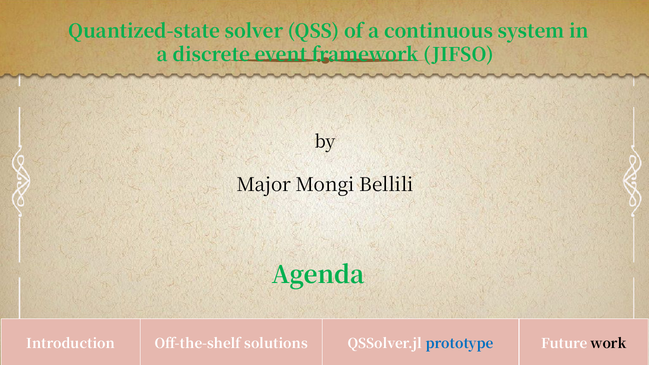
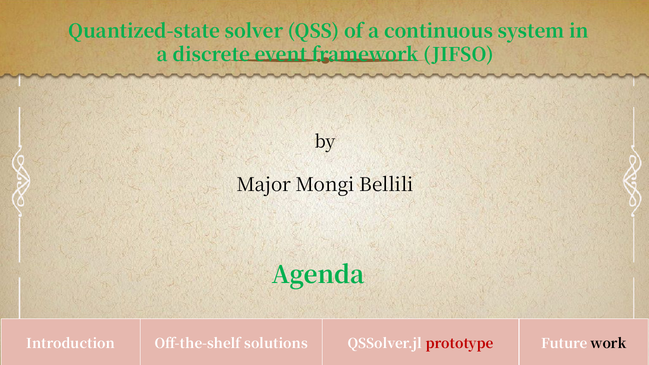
prototype colour: blue -> red (460, 344)
